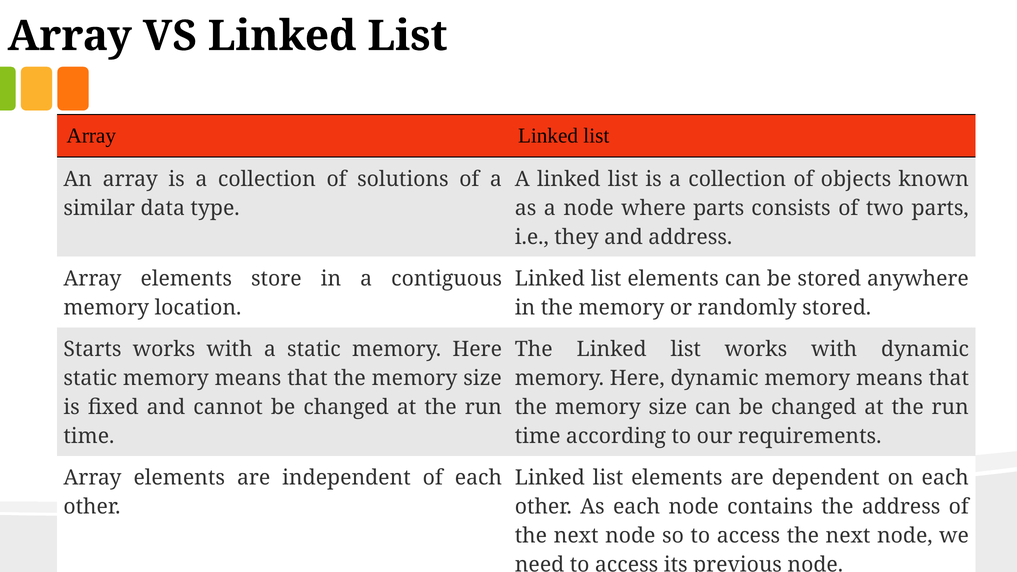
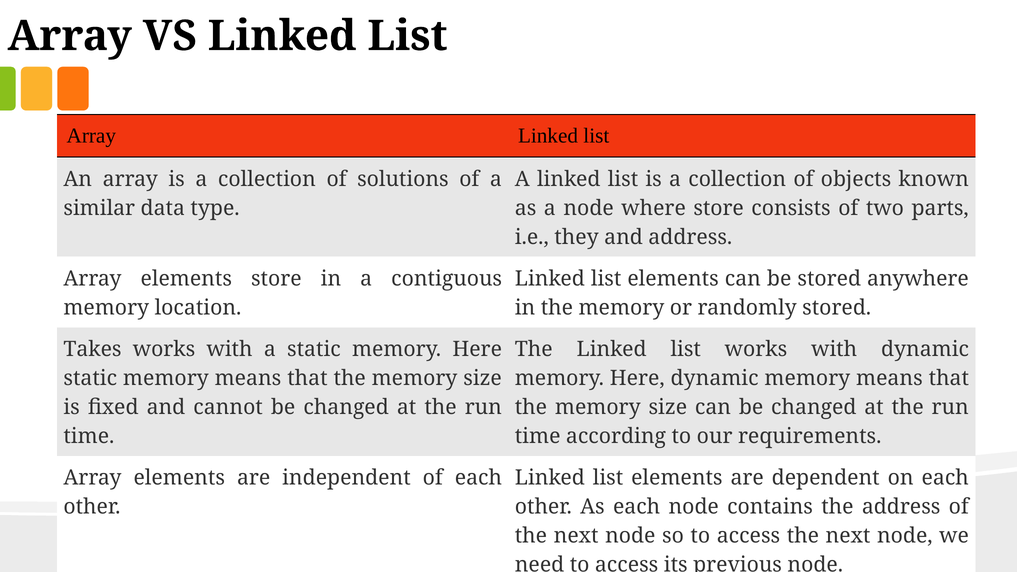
where parts: parts -> store (719, 208)
Starts: Starts -> Takes (92, 349)
